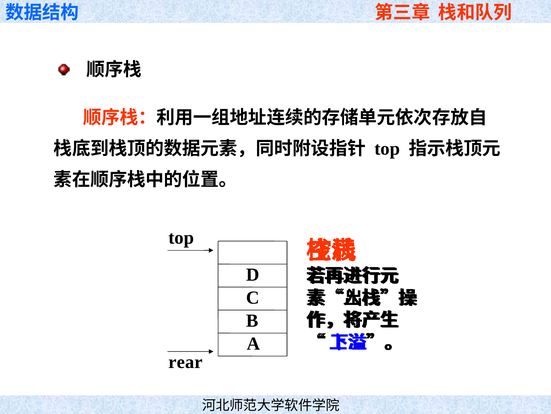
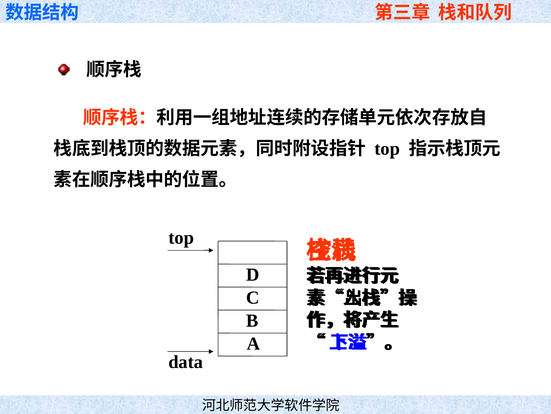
rear: rear -> data (186, 361)
